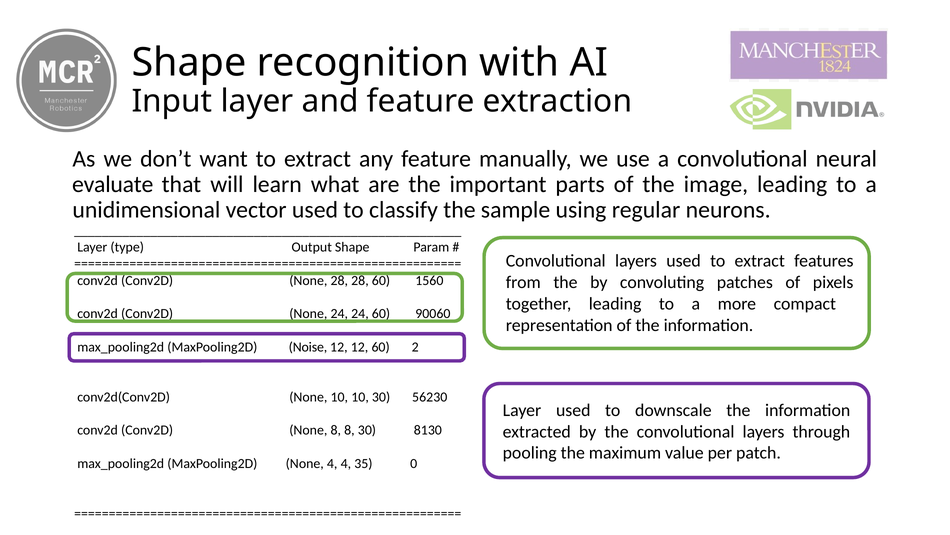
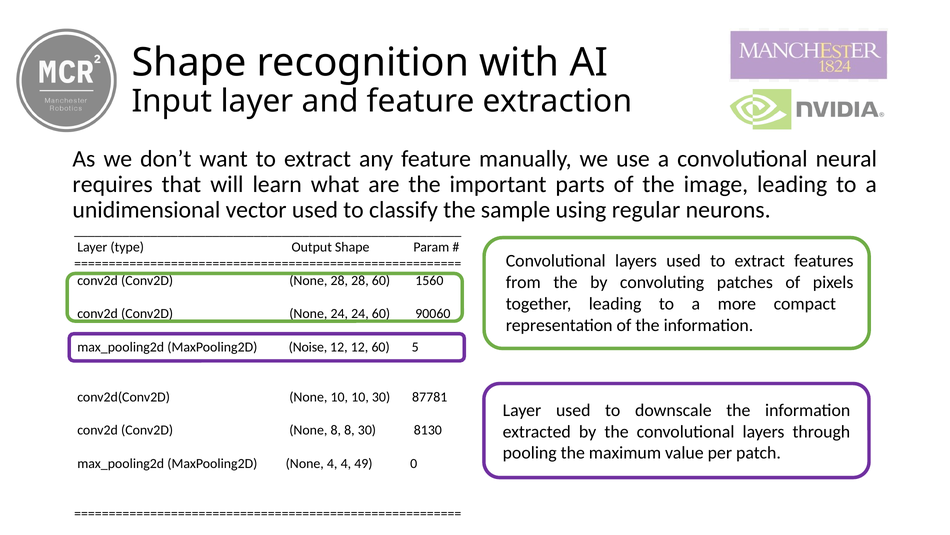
evaluate: evaluate -> requires (113, 184)
2: 2 -> 5 (415, 347)
56230: 56230 -> 87781 (430, 397)
35: 35 -> 49 (363, 463)
